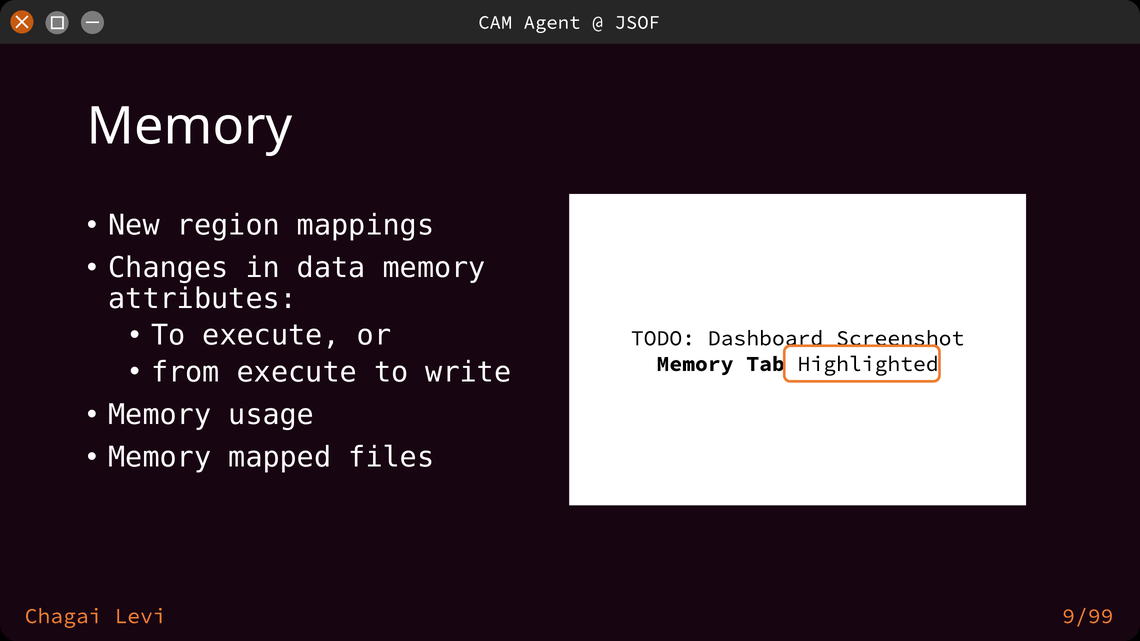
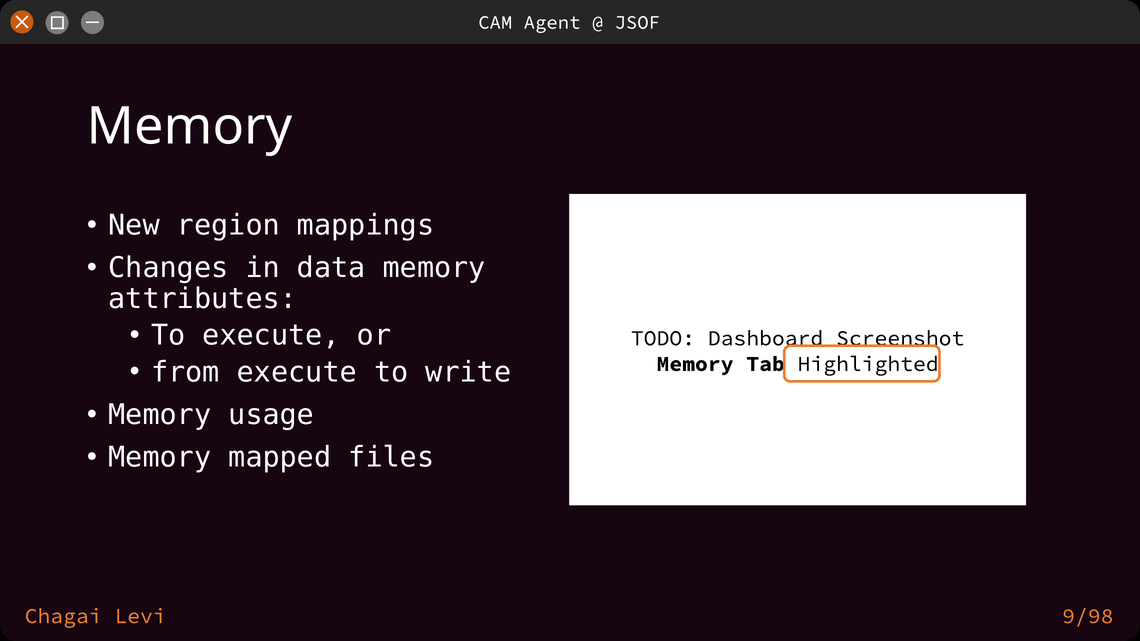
9/99: 9/99 -> 9/98 (1088, 616)
